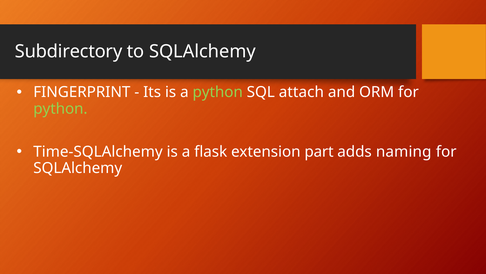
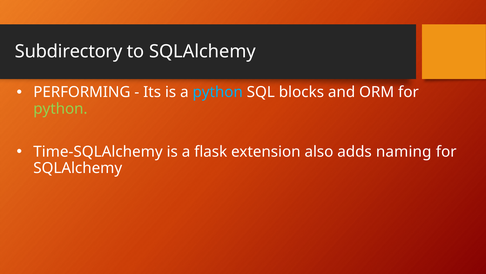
FINGERPRINT: FINGERPRINT -> PERFORMING (82, 92)
python colour: light green -> light blue (218, 92)
attach: attach -> blocks (301, 92)
part: part -> also (319, 151)
